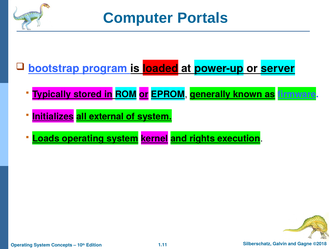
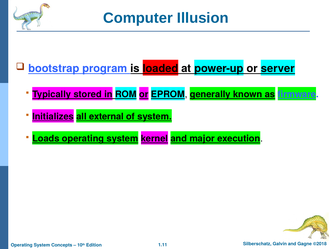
Portals: Portals -> Illusion (203, 18)
rights: rights -> major (202, 139)
